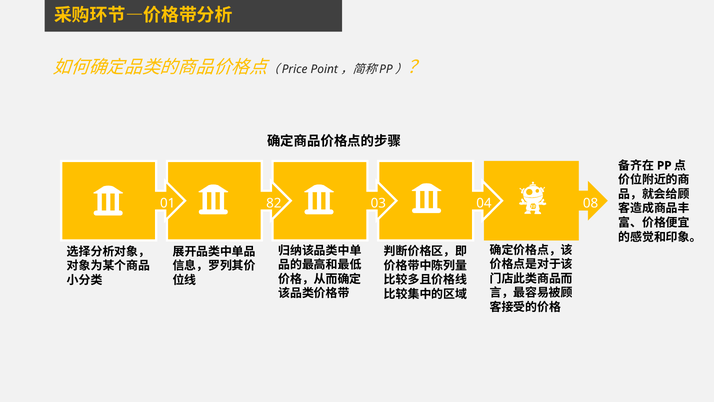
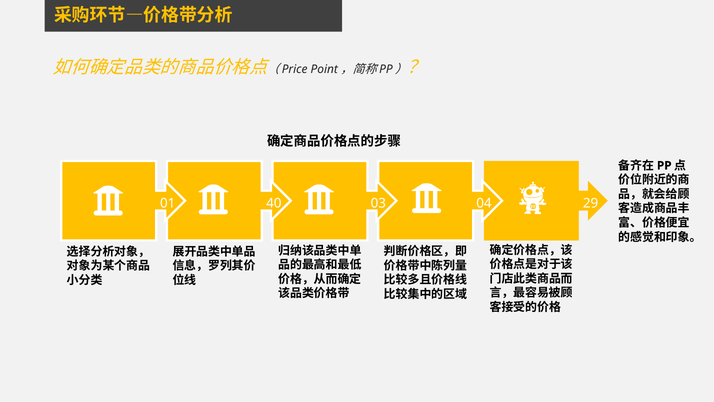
82: 82 -> 40 (274, 203)
08: 08 -> 29 (591, 203)
